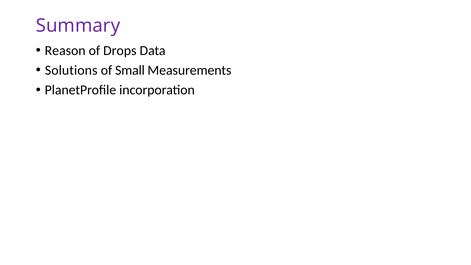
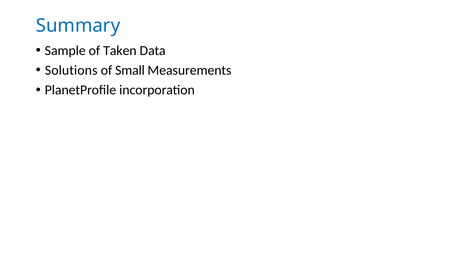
Summary colour: purple -> blue (78, 26)
Reason: Reason -> Sample (65, 51)
Drops: Drops -> Taken (120, 51)
